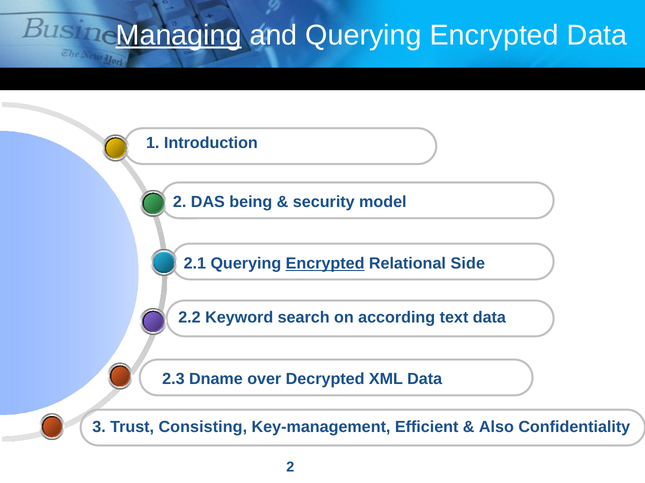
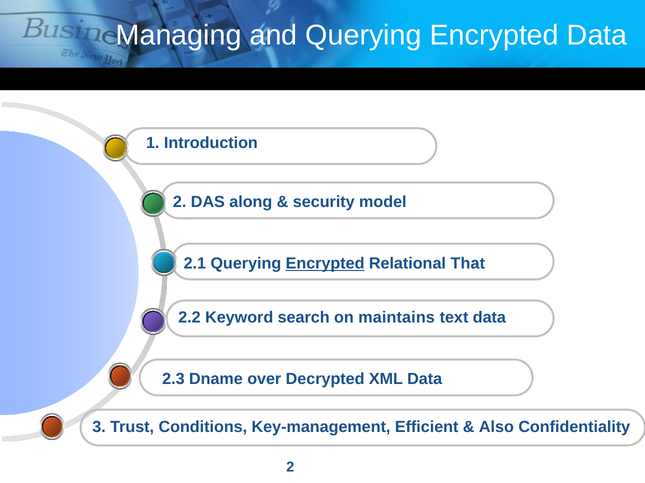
Managing underline: present -> none (179, 35)
being: being -> along (251, 202)
Side: Side -> That (468, 264)
according: according -> maintains (397, 318)
Consisting: Consisting -> Conditions (203, 428)
